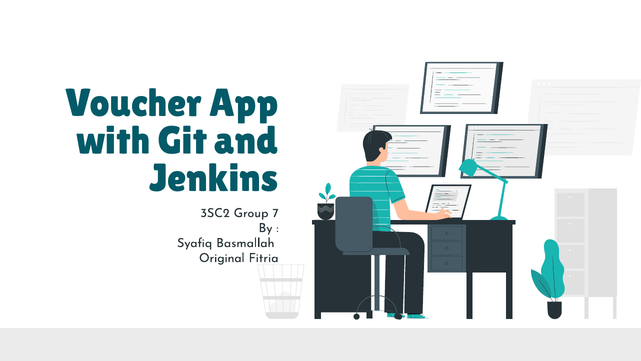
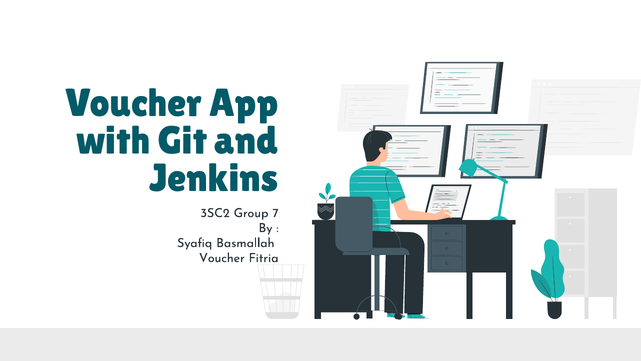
Original: Original -> Voucher (222, 258)
